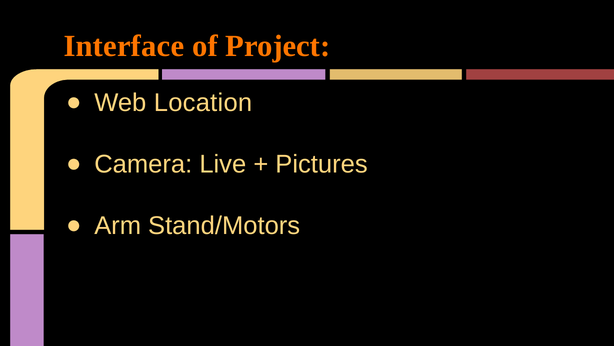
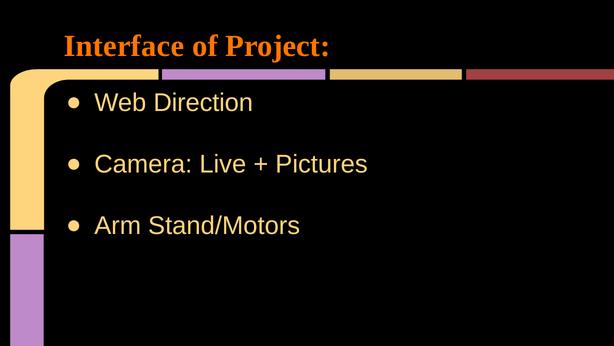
Location: Location -> Direction (203, 103)
